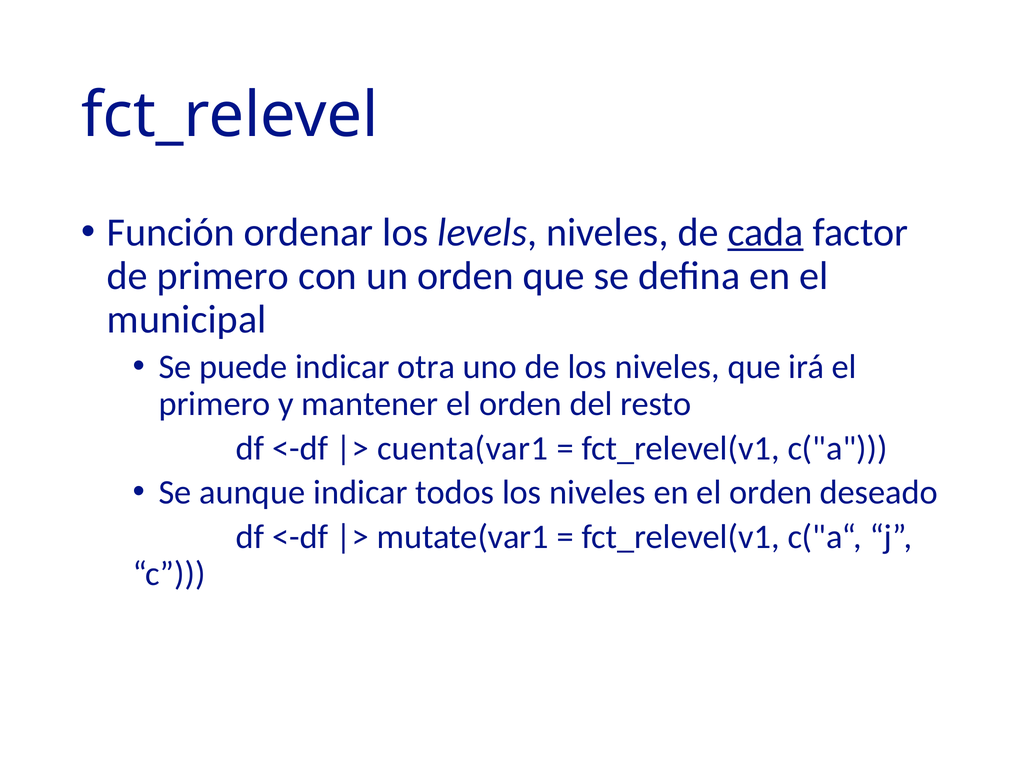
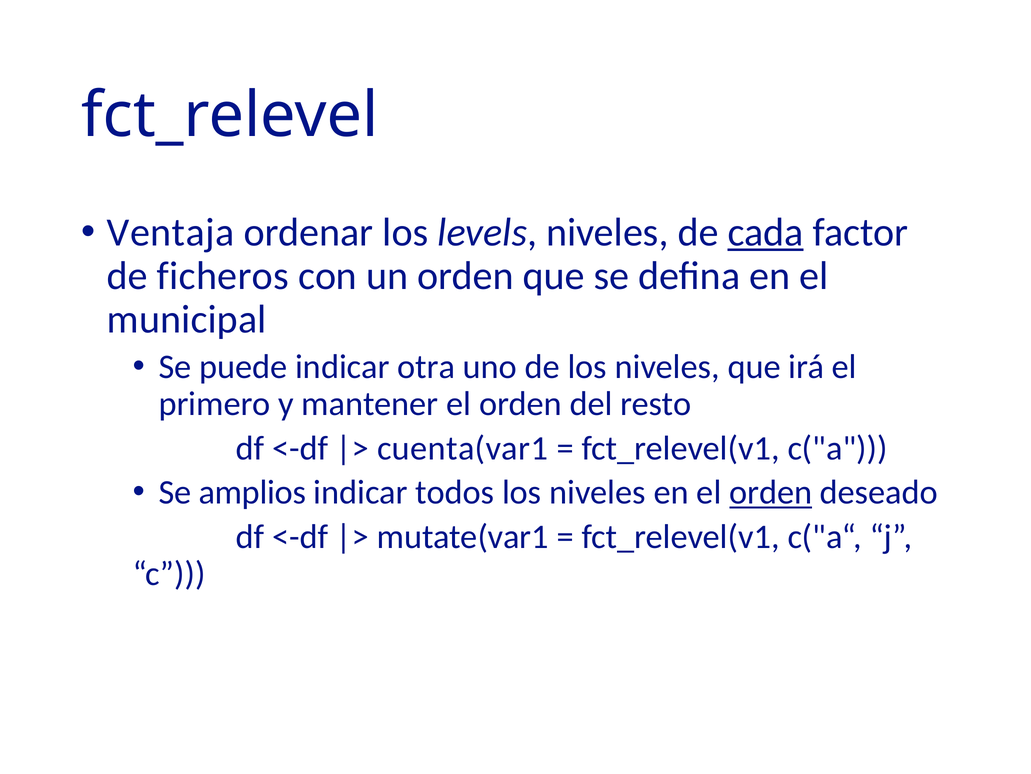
Función: Función -> Ventaja (171, 232)
de primero: primero -> ficheros (223, 276)
aunque: aunque -> amplios (252, 492)
orden underline: none -> present (771, 492)
